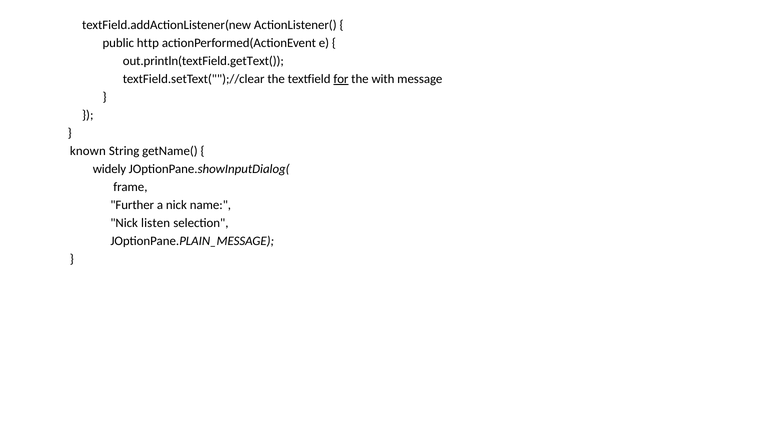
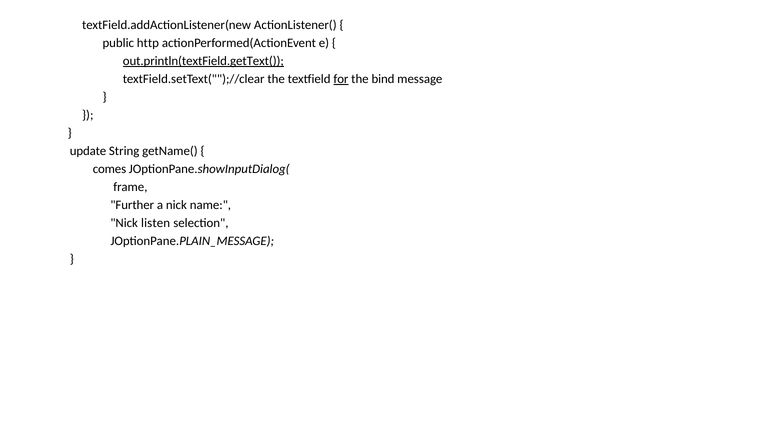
out.println(textField.getText( underline: none -> present (203, 61)
with: with -> bind (383, 79)
known: known -> update (88, 151)
widely: widely -> comes (109, 169)
